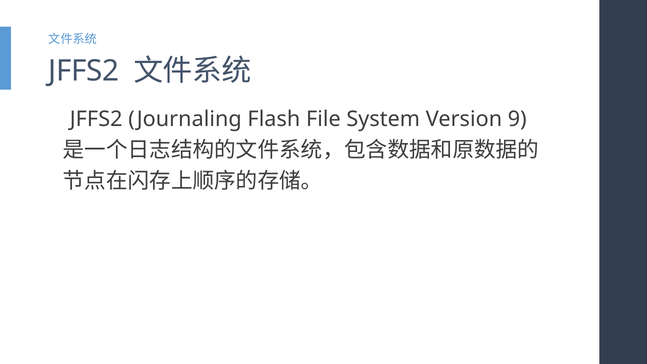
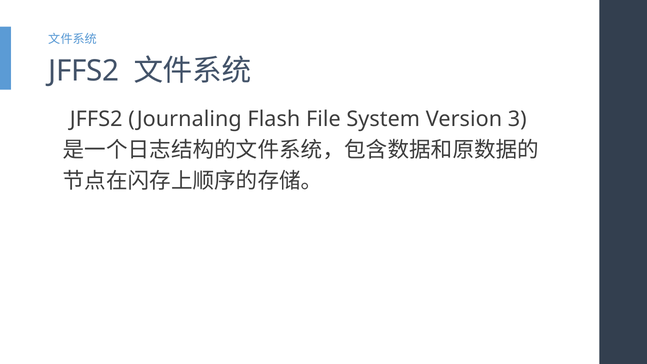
9: 9 -> 3 (517, 119)
